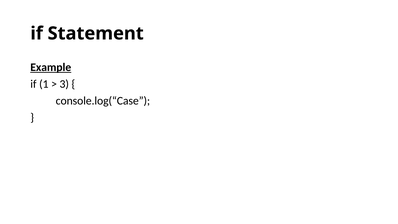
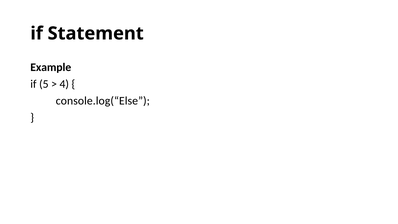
Example underline: present -> none (51, 67)
1: 1 -> 5 (44, 84)
3: 3 -> 4 (64, 84)
console.log(“Case: console.log(“Case -> console.log(“Else (103, 101)
